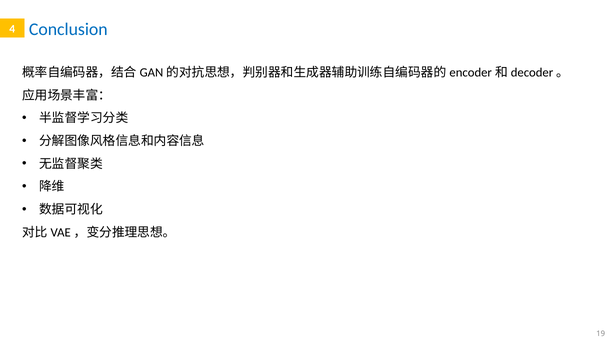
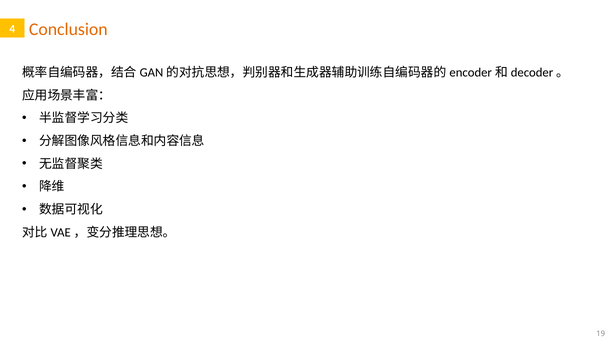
Conclusion colour: blue -> orange (68, 29)
